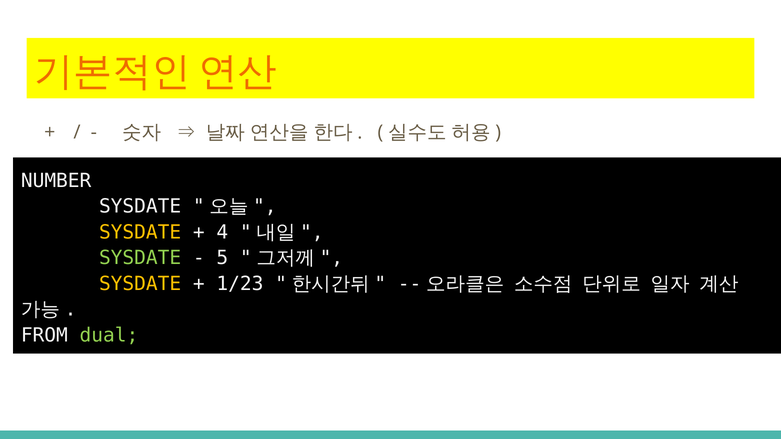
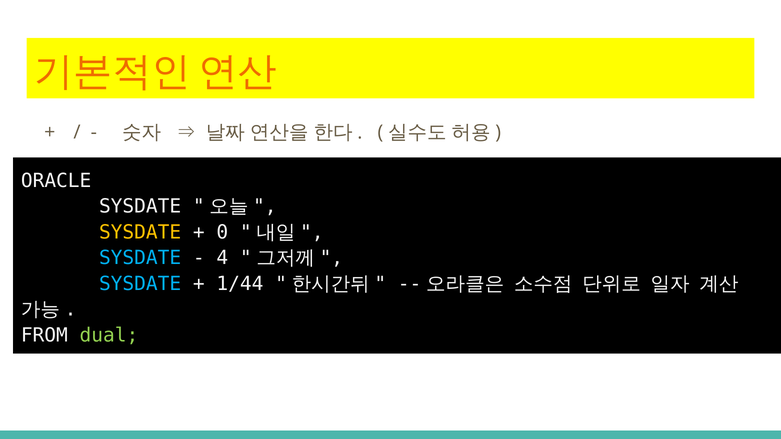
NUMBER: NUMBER -> ORACLE (56, 181)
4: 4 -> 0 (222, 232)
SYSDATE colour: light green -> light blue (140, 258)
5: 5 -> 4 (222, 258)
SYSDATE colour: yellow -> light blue (140, 284)
1/23: 1/23 -> 1/44 (240, 284)
